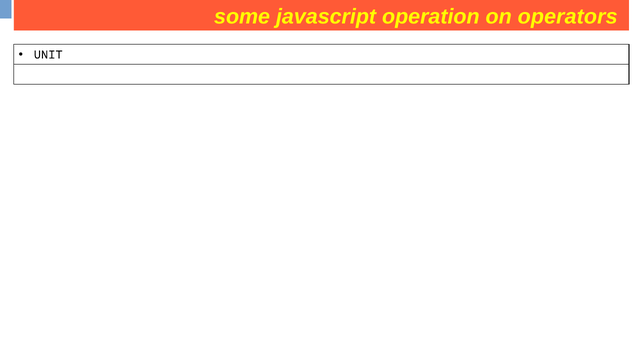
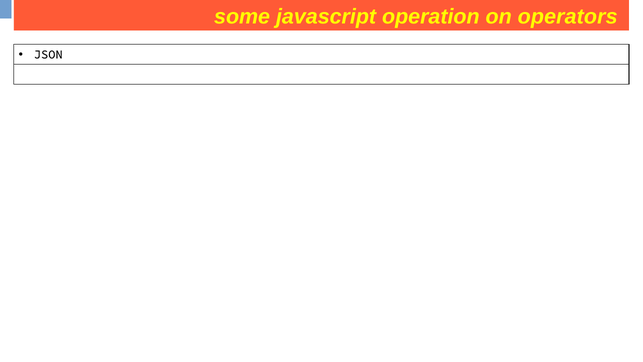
UNIT: UNIT -> JSON (48, 54)
